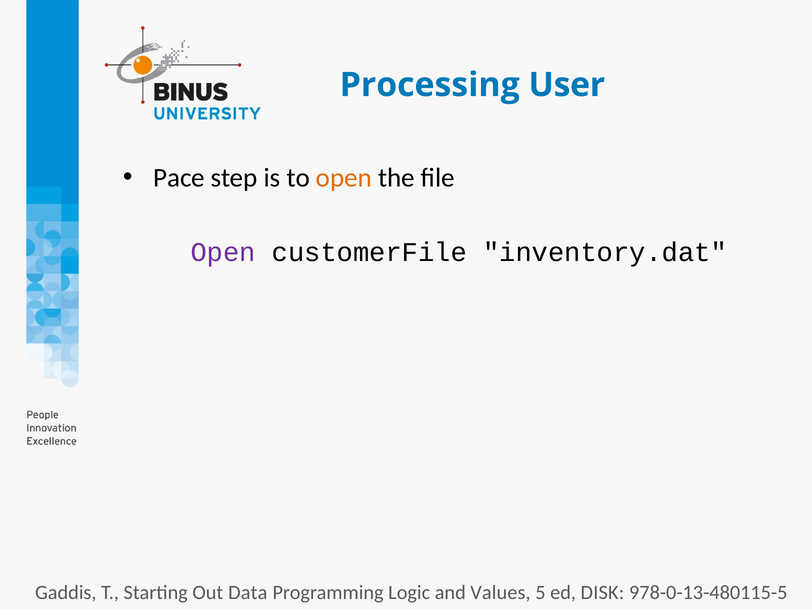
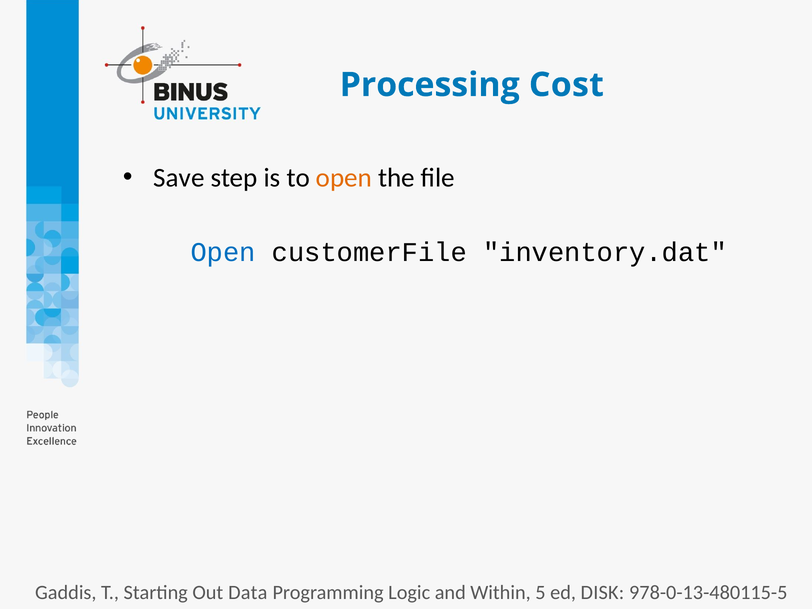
User: User -> Cost (566, 85)
Pace: Pace -> Save (179, 178)
Open colour: purple -> blue (223, 252)
Values: Values -> Within (501, 593)
